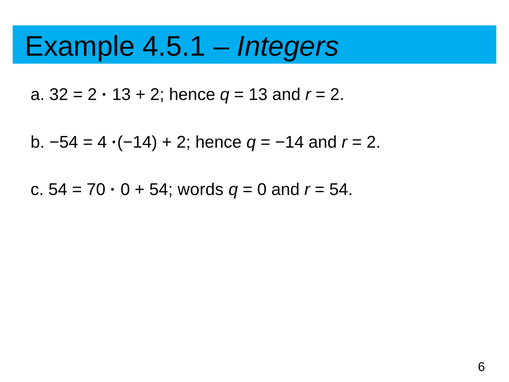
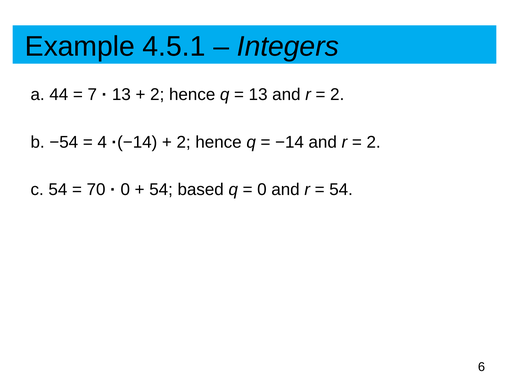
32: 32 -> 44 (59, 95)
2: 2 -> 7 (92, 95)
words: words -> based (201, 190)
